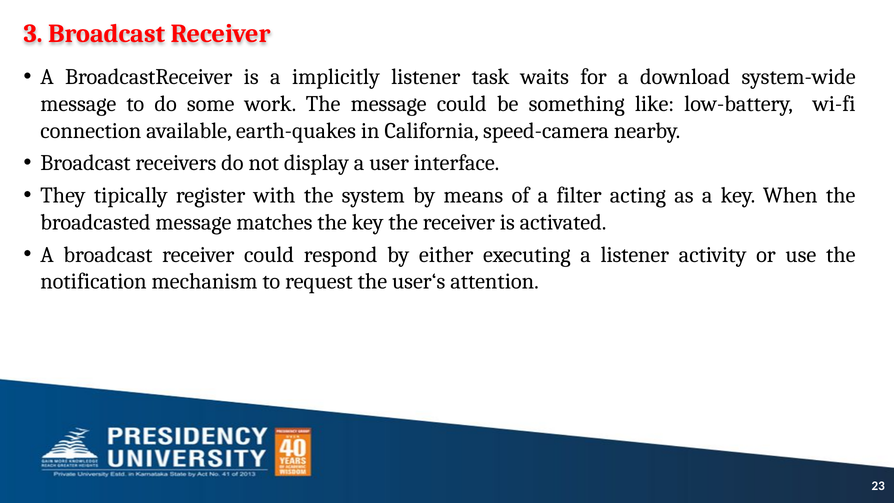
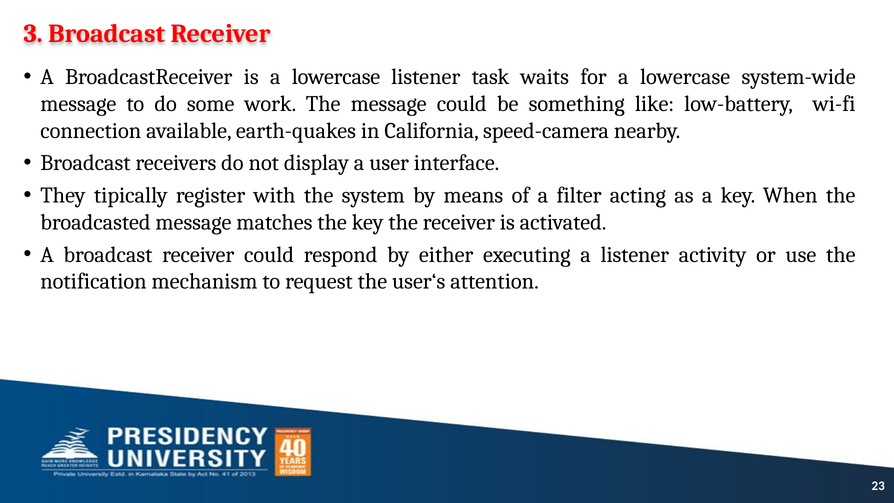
is a implicitly: implicitly -> lowercase (336, 77)
for a download: download -> lowercase (685, 77)
